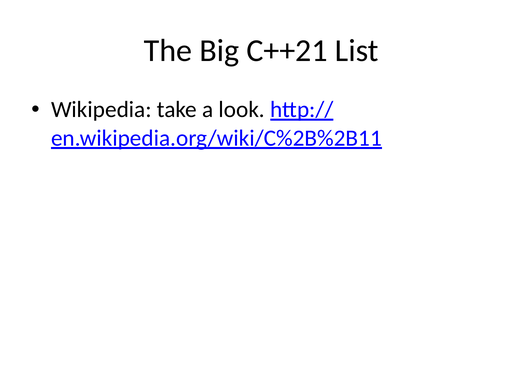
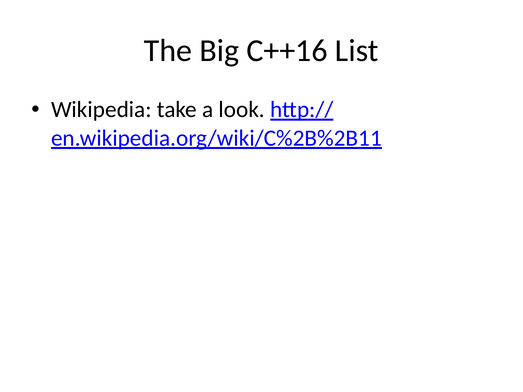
C++21: C++21 -> C++16 (287, 51)
